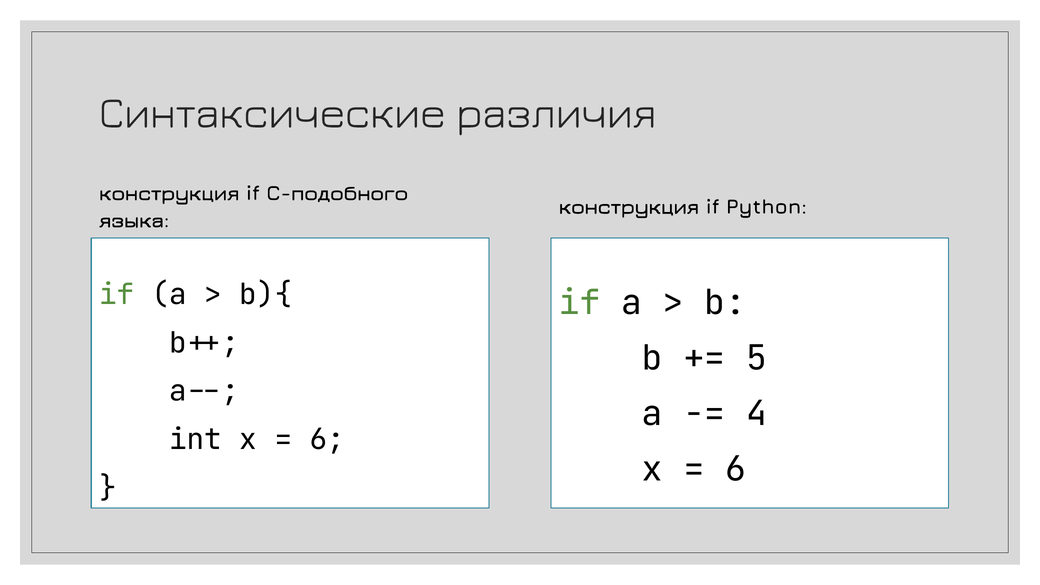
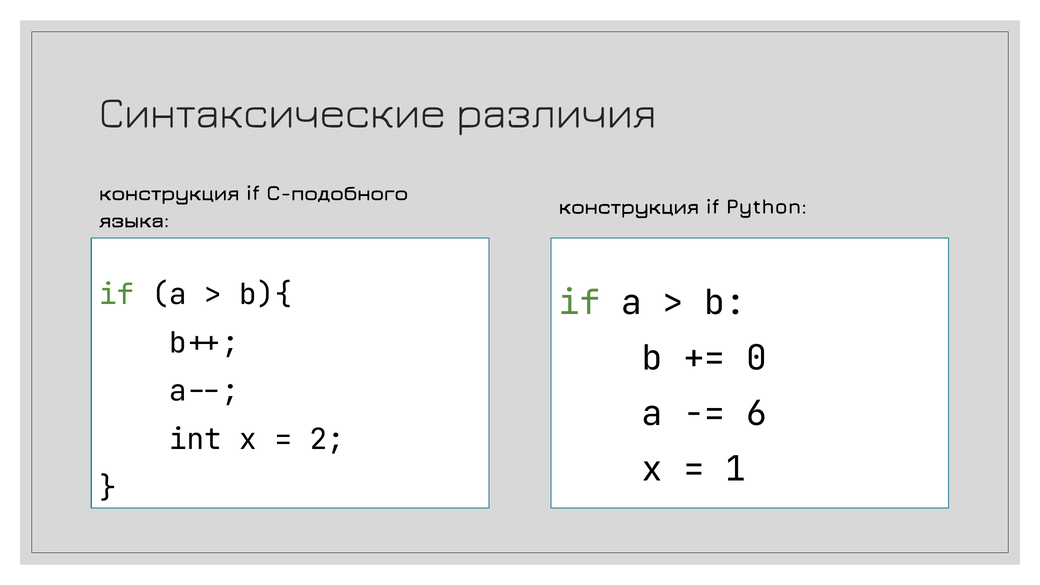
5: 5 -> 0 (756, 358)
4: 4 -> 6 (756, 414)
6: 6 -> 2 (327, 440)
6: 6 -> 1 (736, 469)
